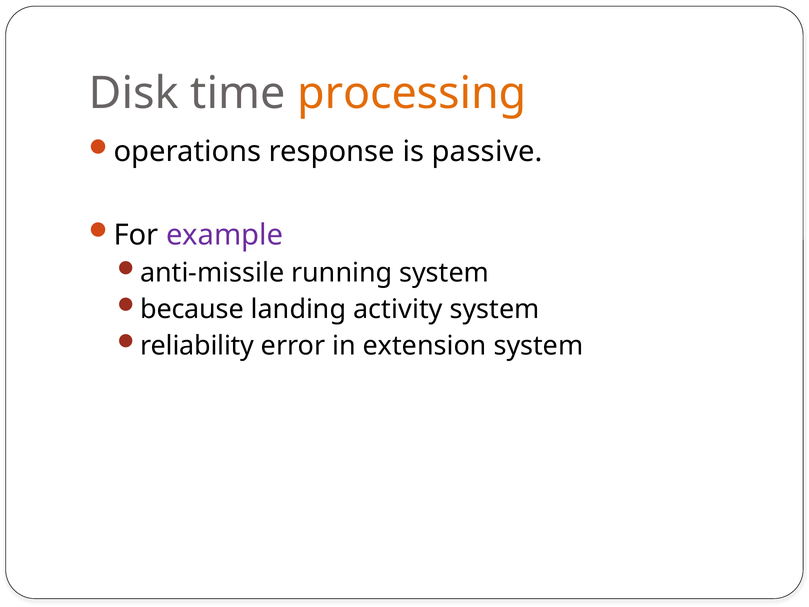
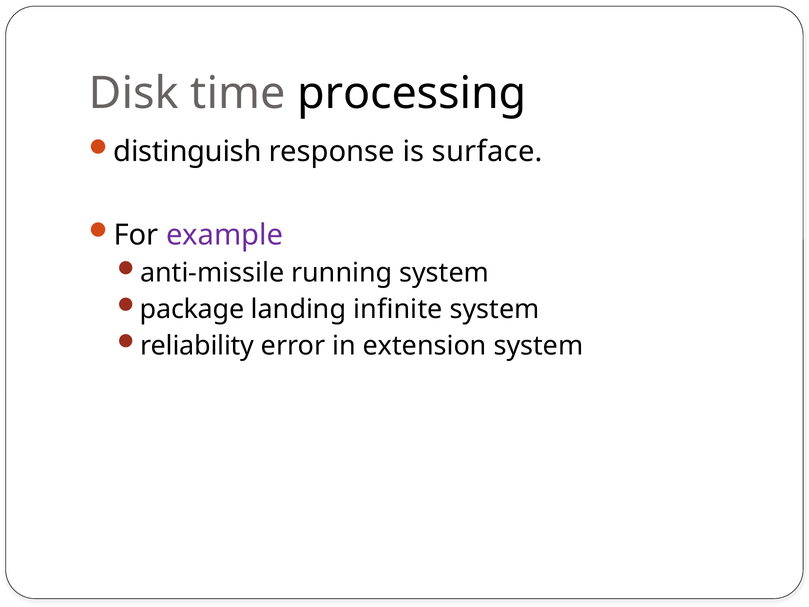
processing colour: orange -> black (412, 93)
operations: operations -> distinguish (188, 152)
passive: passive -> surface (487, 152)
because: because -> package (192, 309)
activity: activity -> infinite (398, 309)
